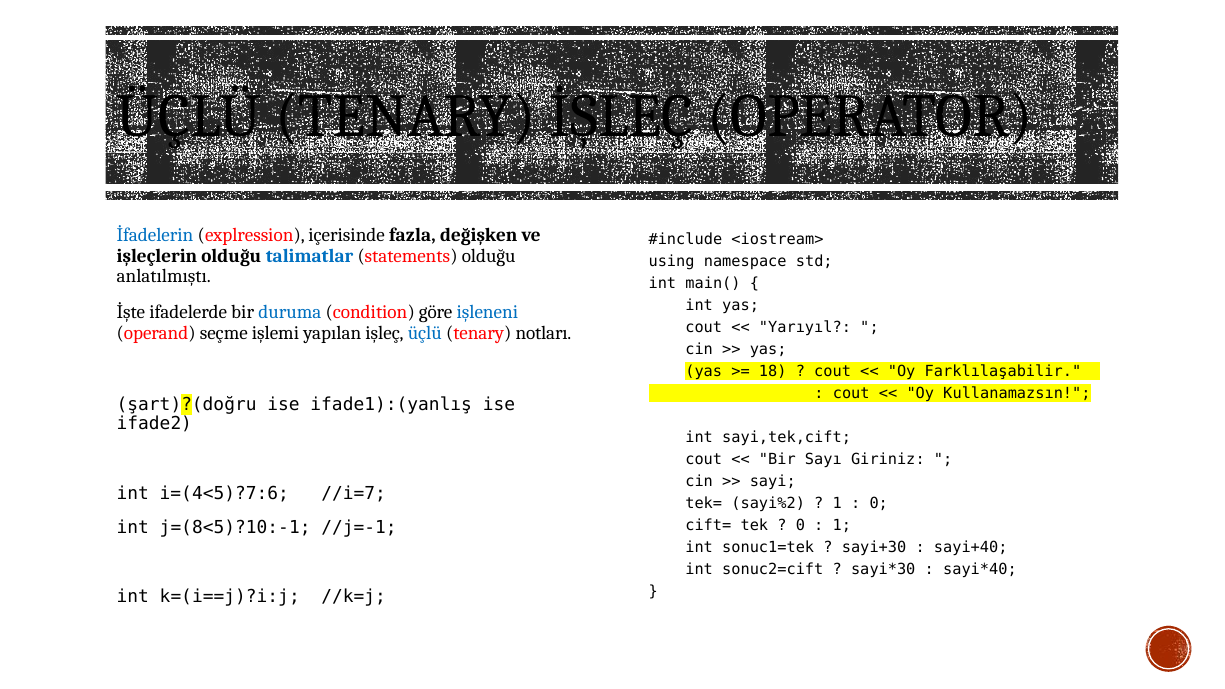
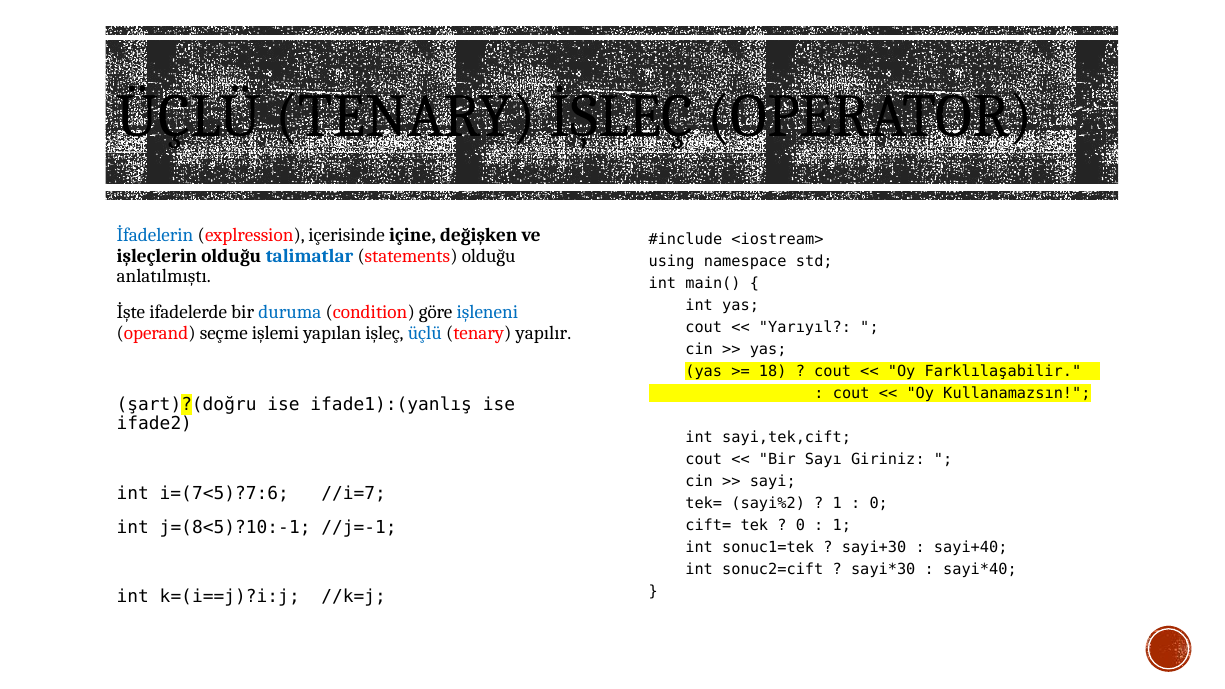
fazla: fazla -> içine (413, 235)
notları: notları -> yapılır (543, 333)
i=(4<5)?7:6: i=(4<5)?7:6 -> i=(7<5)?7:6 (224, 493)
